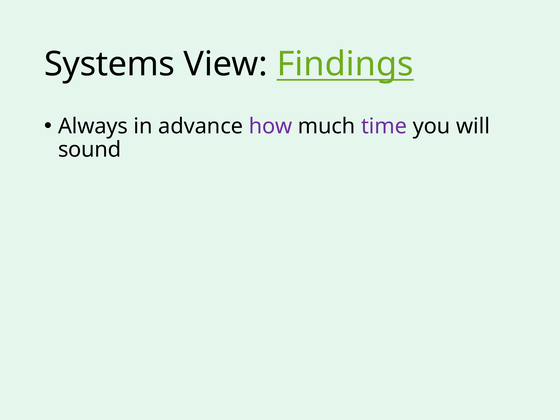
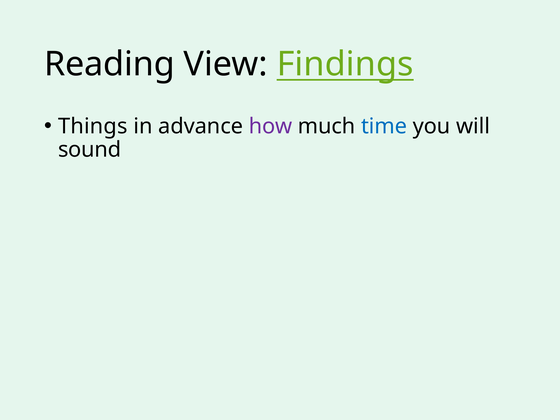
Systems: Systems -> Reading (109, 64)
Always: Always -> Things (93, 126)
time colour: purple -> blue (384, 126)
